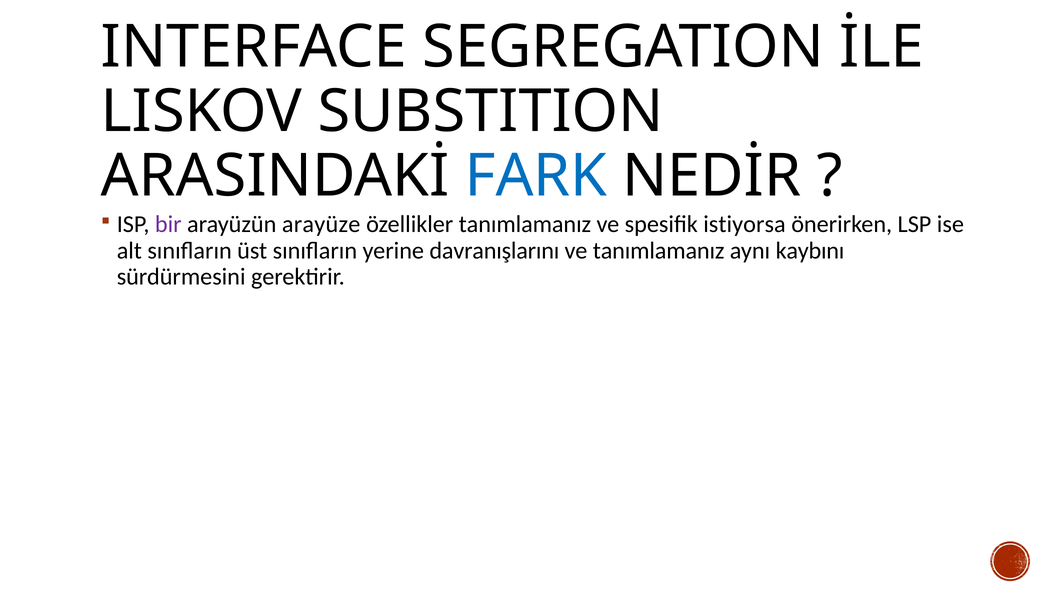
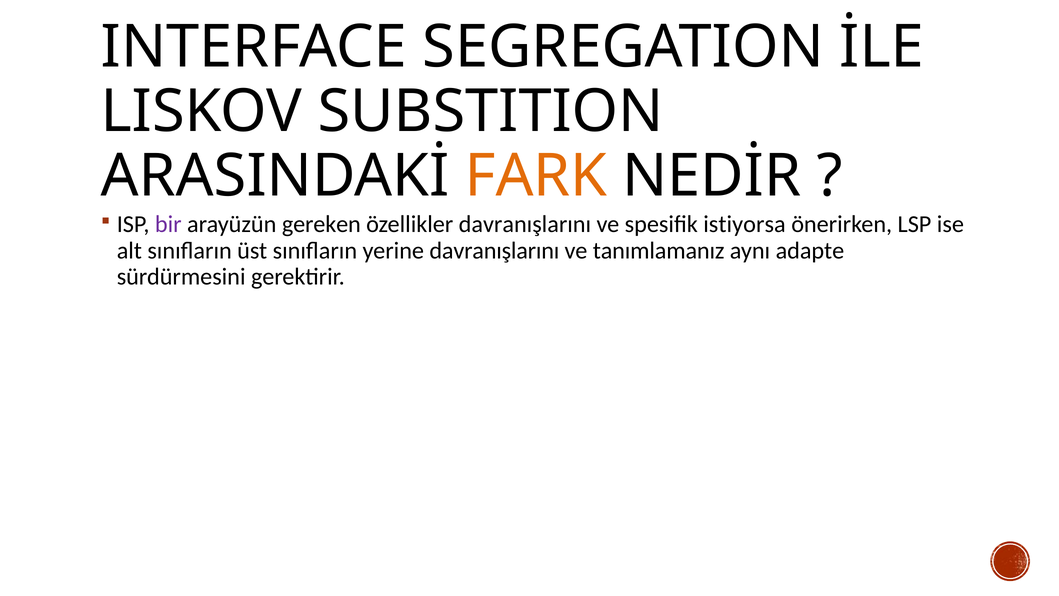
FARK colour: blue -> orange (536, 176)
arayüze: arayüze -> gereken (321, 224)
özellikler tanımlamanız: tanımlamanız -> davranışlarını (525, 224)
kaybını: kaybını -> adapte (810, 251)
